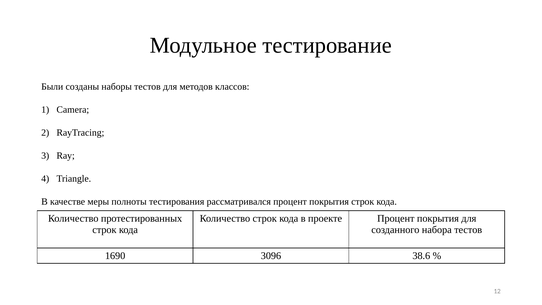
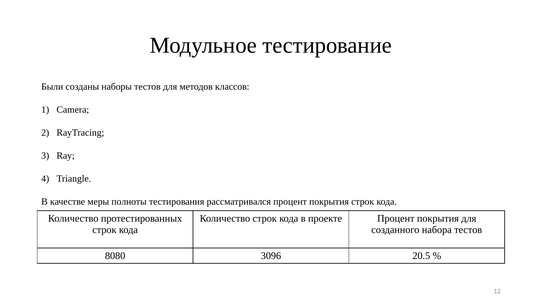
1690: 1690 -> 8080 (115, 256)
38.6: 38.6 -> 20.5 (421, 256)
